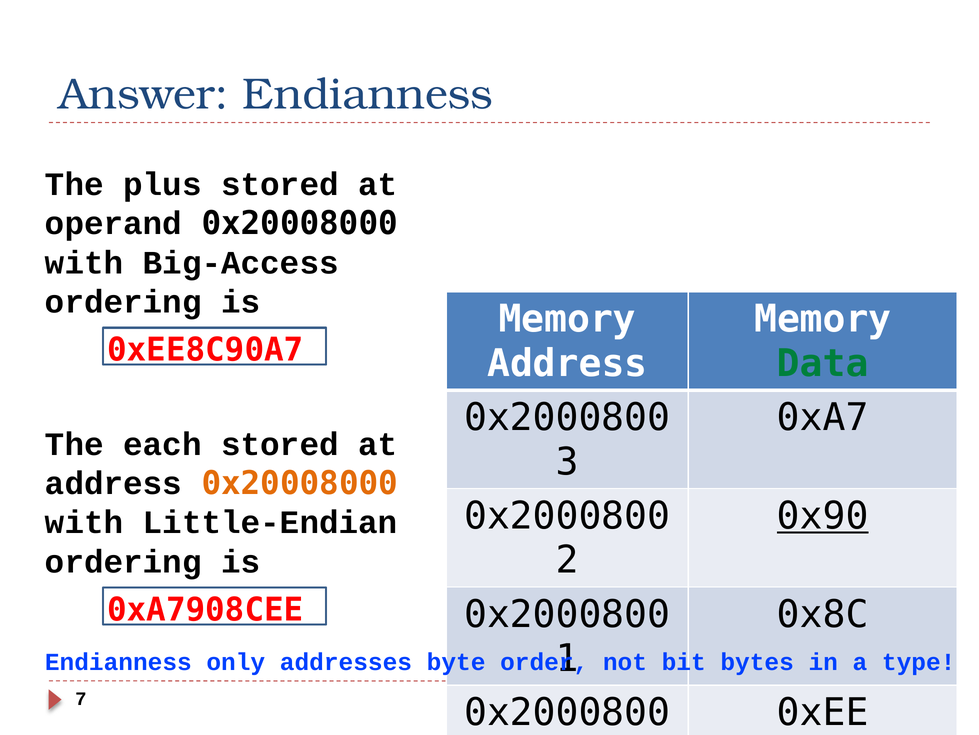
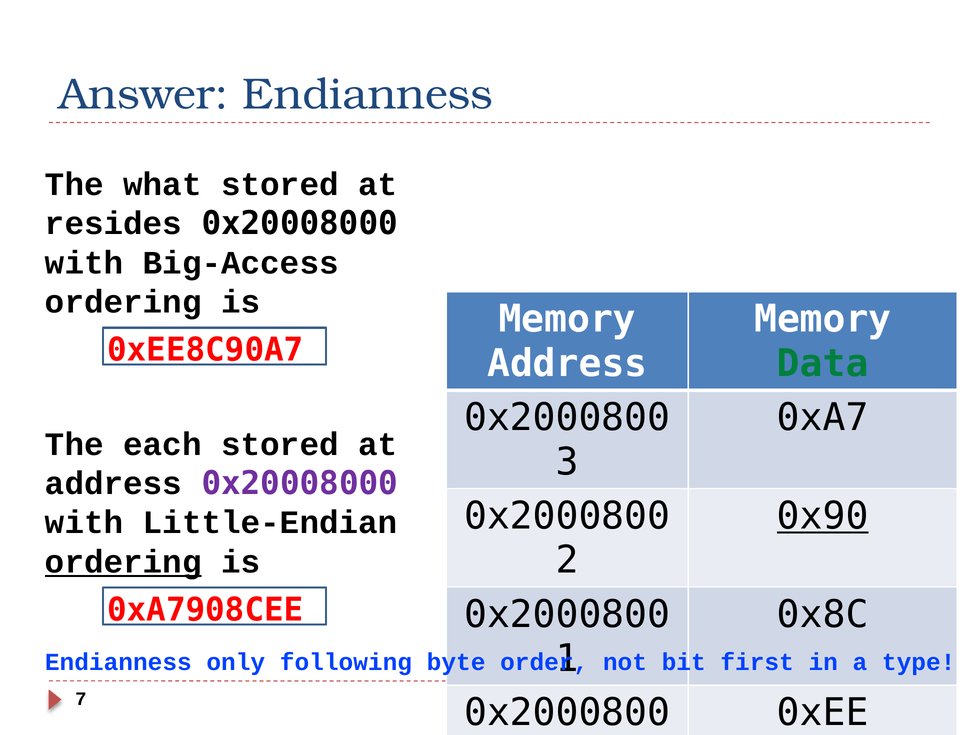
plus: plus -> what (162, 184)
operand: operand -> resides (113, 223)
0x20008000 colour: orange -> purple (300, 483)
ordering underline: none -> present (123, 561)
addresses: addresses -> following (346, 662)
bytes: bytes -> first (757, 662)
